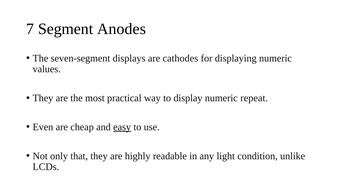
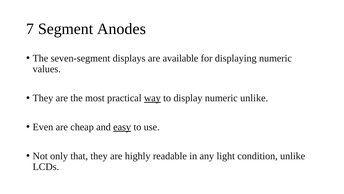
cathodes: cathodes -> available (180, 58)
way underline: none -> present (152, 98)
numeric repeat: repeat -> unlike (254, 98)
